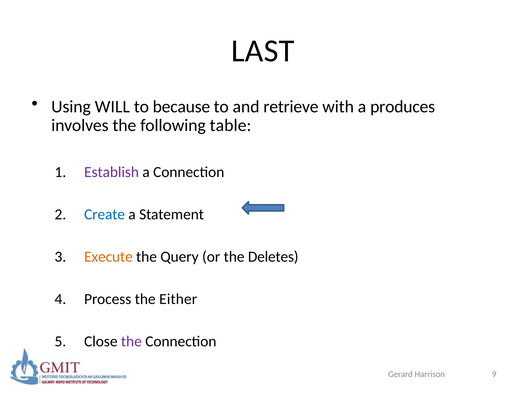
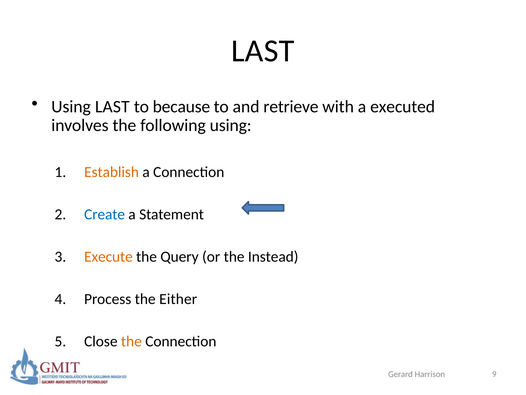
Using WILL: WILL -> LAST (112, 106)
produces: produces -> executed (403, 106)
following table: table -> using (231, 125)
Establish colour: purple -> orange (112, 172)
Deletes: Deletes -> Instead (273, 256)
the colour: purple -> orange (131, 341)
